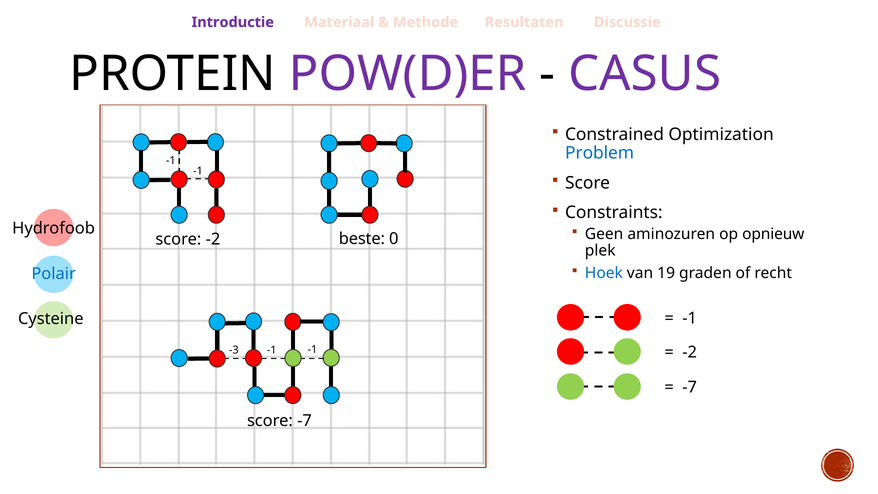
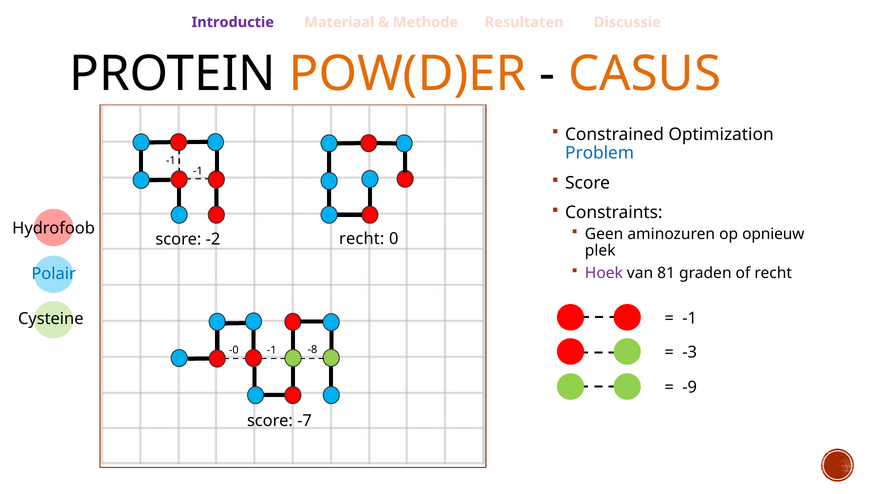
POW(D)ER colour: purple -> orange (408, 74)
CASUS colour: purple -> orange (645, 74)
-2 beste: beste -> recht (362, 239)
Hoek colour: blue -> purple (604, 273)
19: 19 -> 81 (666, 273)
-3: -3 -> -0 (234, 350)
-1: -1 -> -8 (312, 350)
-2: -2 -> -3 (690, 352)
-7: -7 -> -9 (690, 387)
